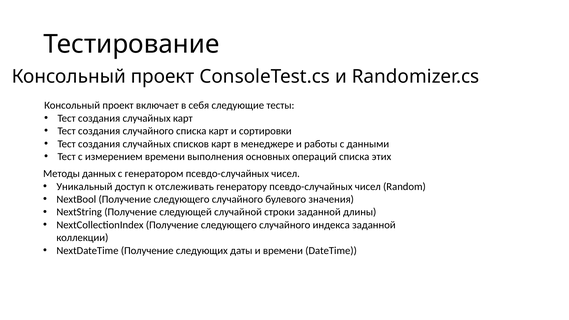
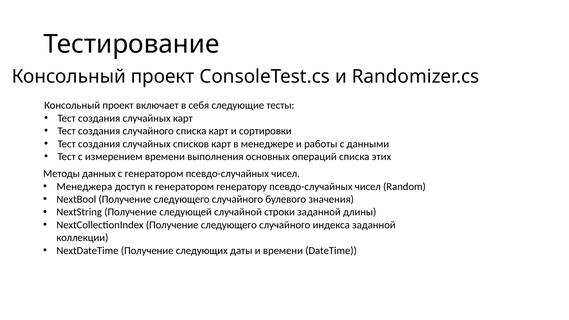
Уникальный: Уникальный -> Менеджера (84, 187)
к отслеживать: отслеживать -> генератором (185, 187)
